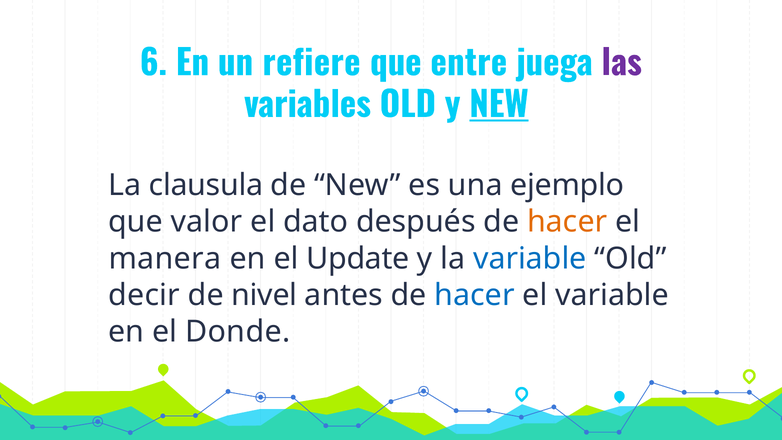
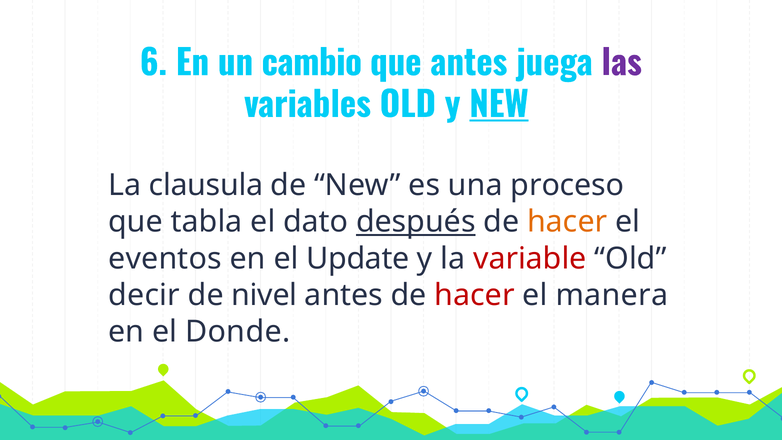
refiere: refiere -> cambio (312, 64)
que entre: entre -> antes (469, 64)
ejemplo: ejemplo -> proceso (567, 185)
valor: valor -> tabla (207, 222)
después underline: none -> present (416, 222)
manera: manera -> eventos (165, 258)
variable colour: blue -> red (530, 258)
hacer colour: blue -> red (475, 295)
el variable: variable -> manera (612, 295)
